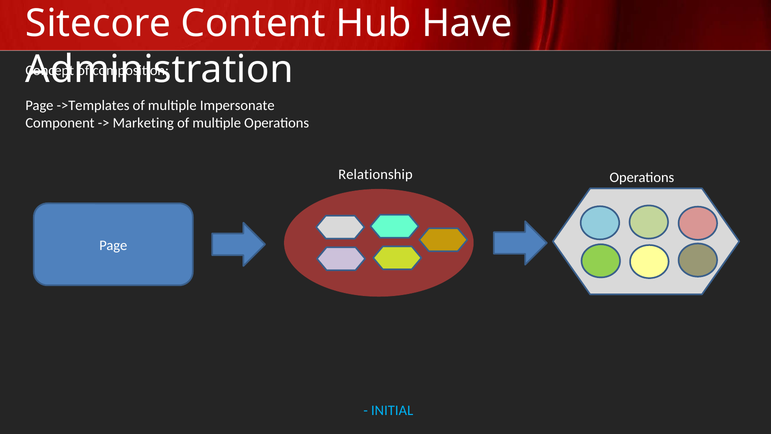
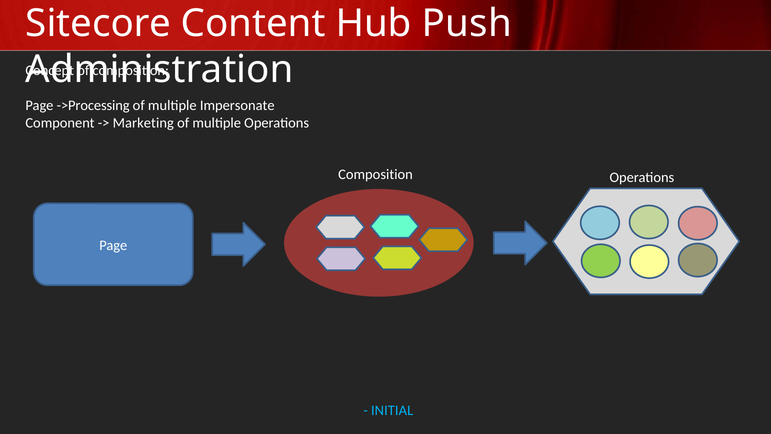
Have: Have -> Push (467, 23)
->Templates: ->Templates -> ->Processing (93, 105)
Relationship: Relationship -> Composition (376, 174)
